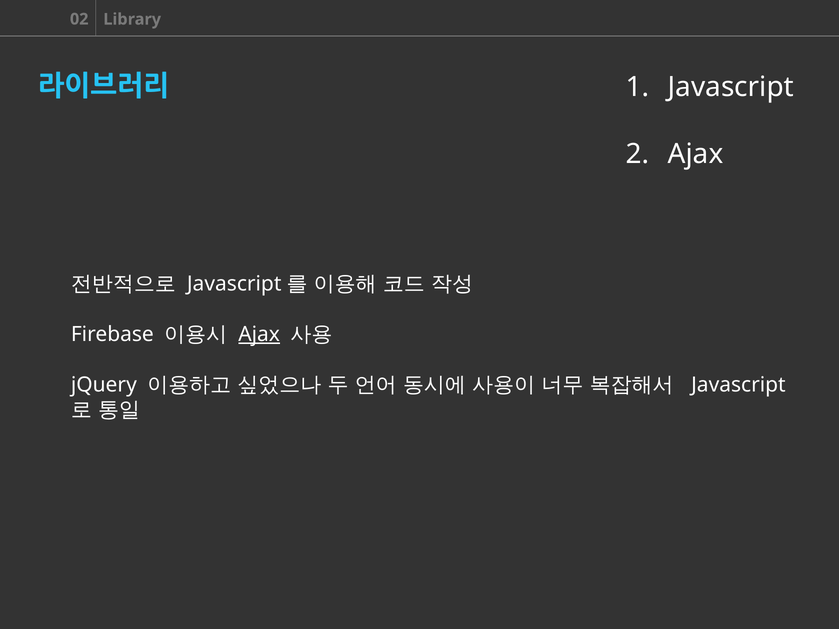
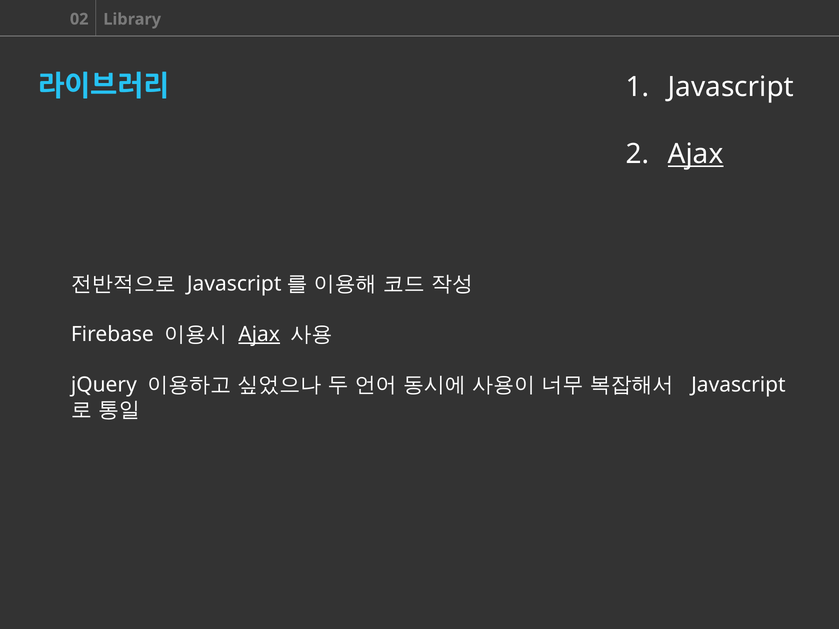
Ajax underline: none -> present (696, 154)
